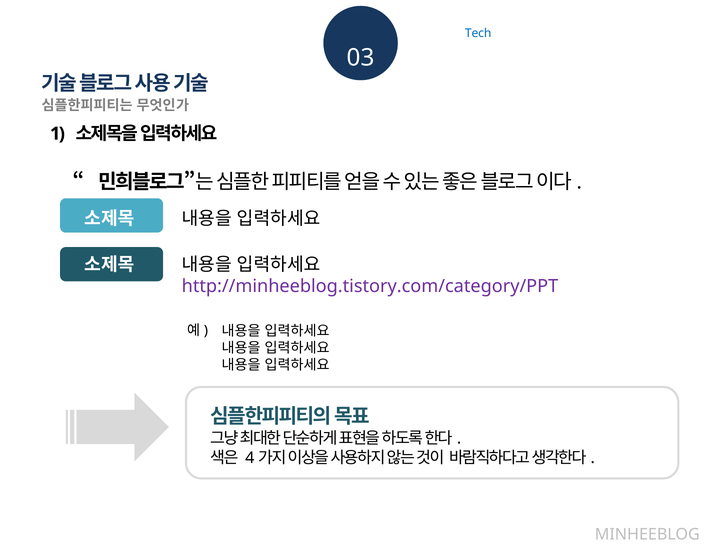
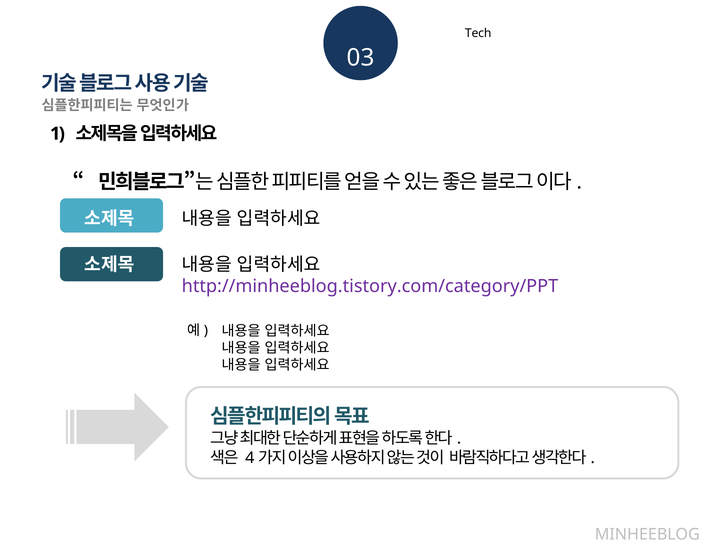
Tech colour: blue -> black (478, 33)
